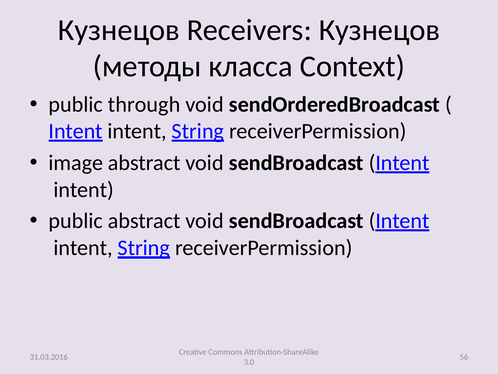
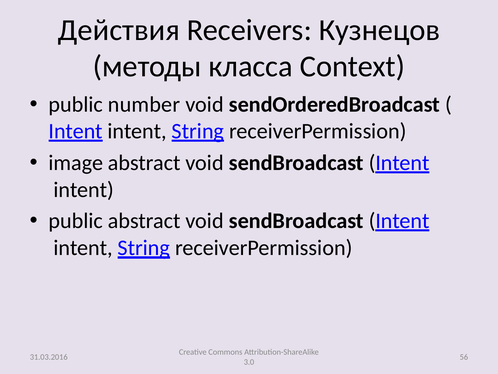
Кузнецов: Кузнецов -> Действия (119, 30)
through: through -> number (144, 104)
